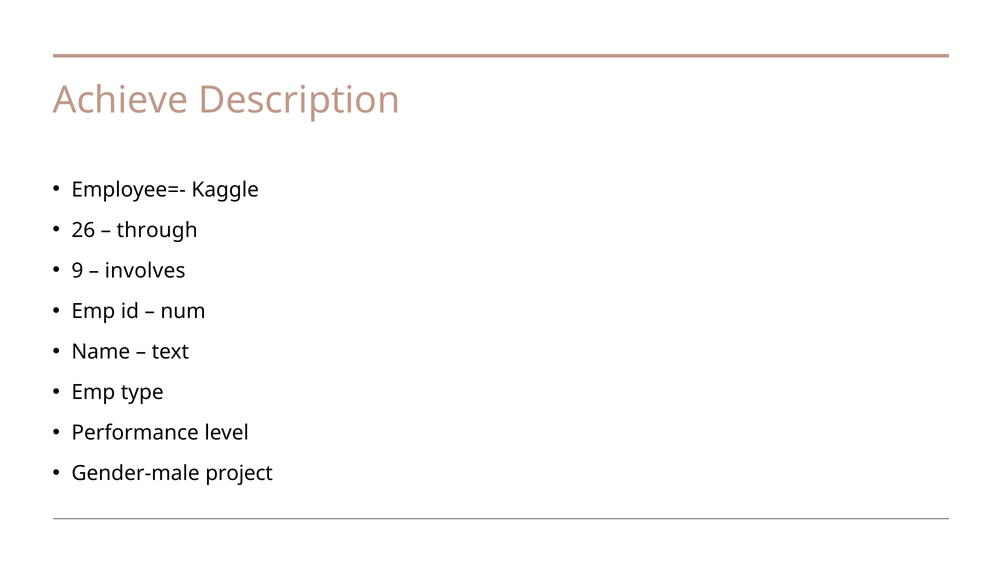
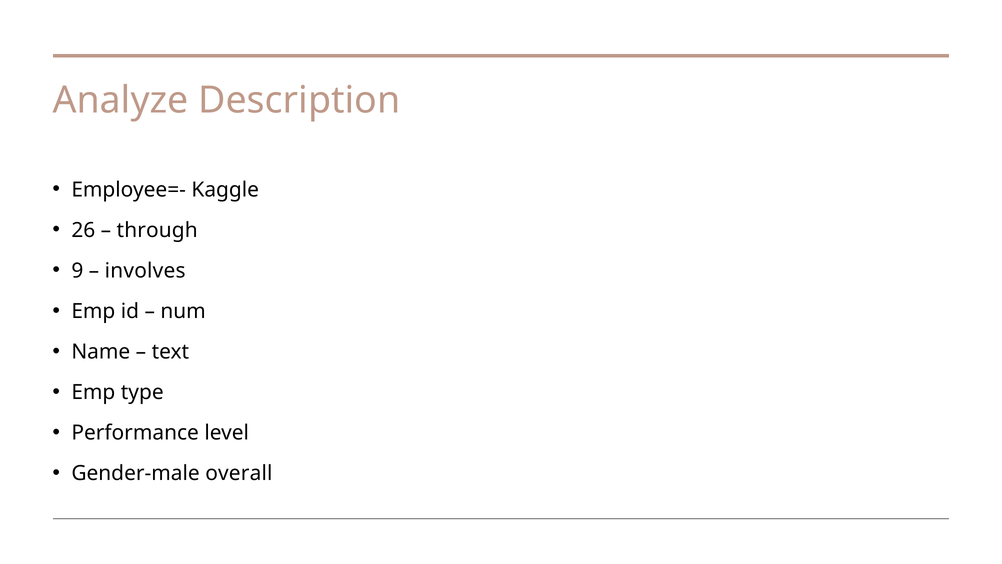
Achieve: Achieve -> Analyze (121, 100)
project: project -> overall (239, 473)
